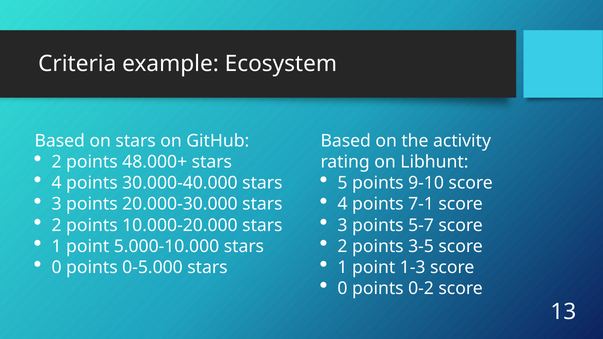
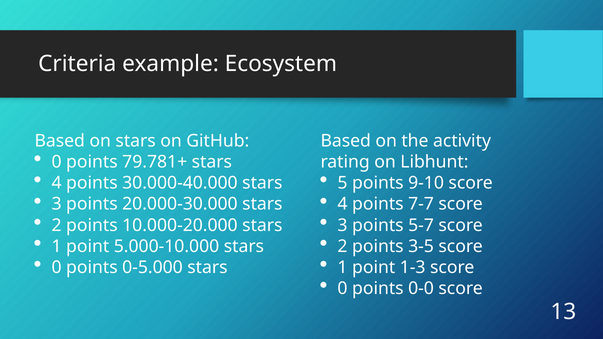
2: 2 -> 0 (57, 162)
48.000+: 48.000+ -> 79.781+ (155, 162)
7-1: 7-1 -> 7-7 (421, 204)
0-2: 0-2 -> 0-0 (421, 289)
